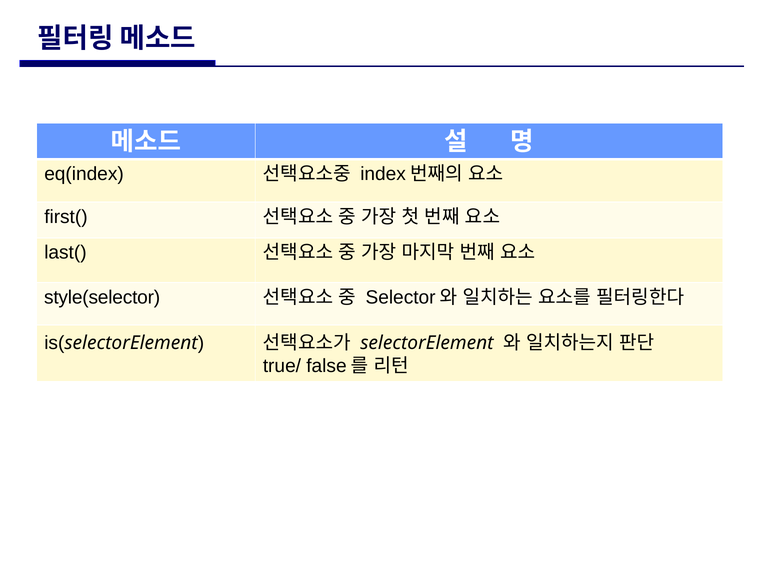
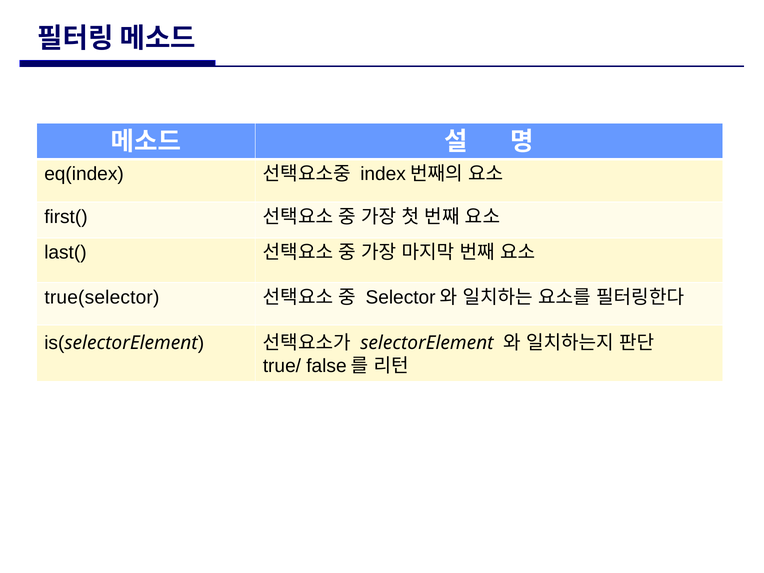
style(selector: style(selector -> true(selector (102, 297)
